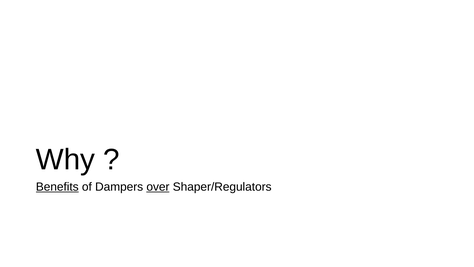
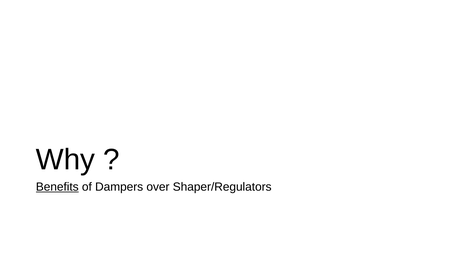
over underline: present -> none (158, 187)
